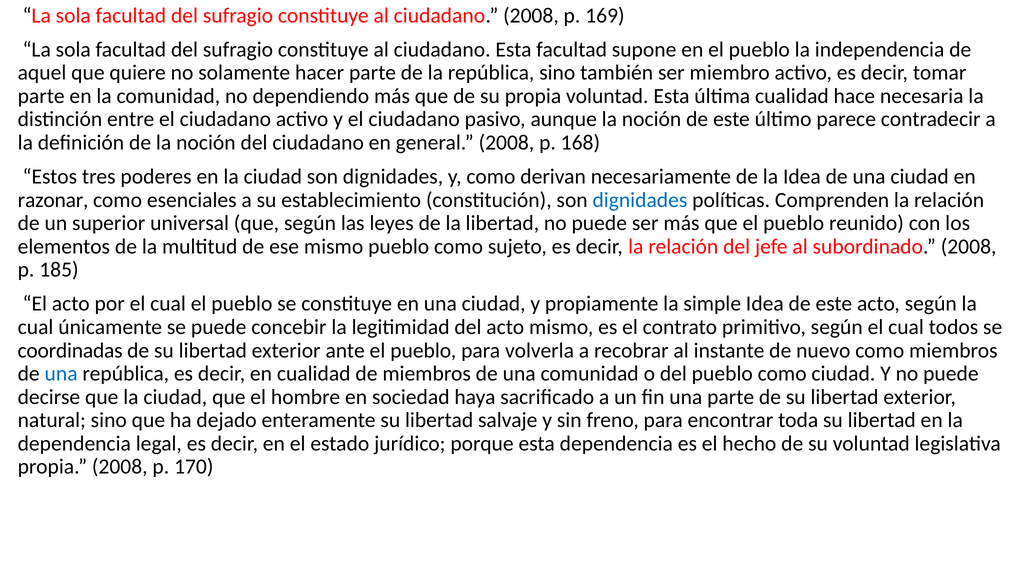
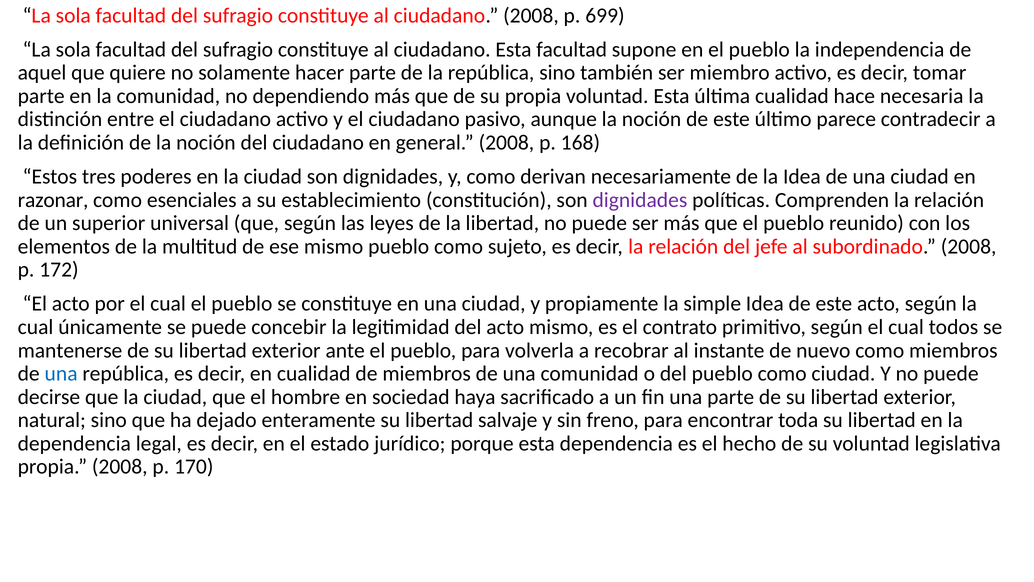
169: 169 -> 699 (605, 15)
dignidades colour: blue -> purple (640, 200)
185: 185 -> 172 (59, 270)
coordinadas: coordinadas -> mantenerse (70, 350)
